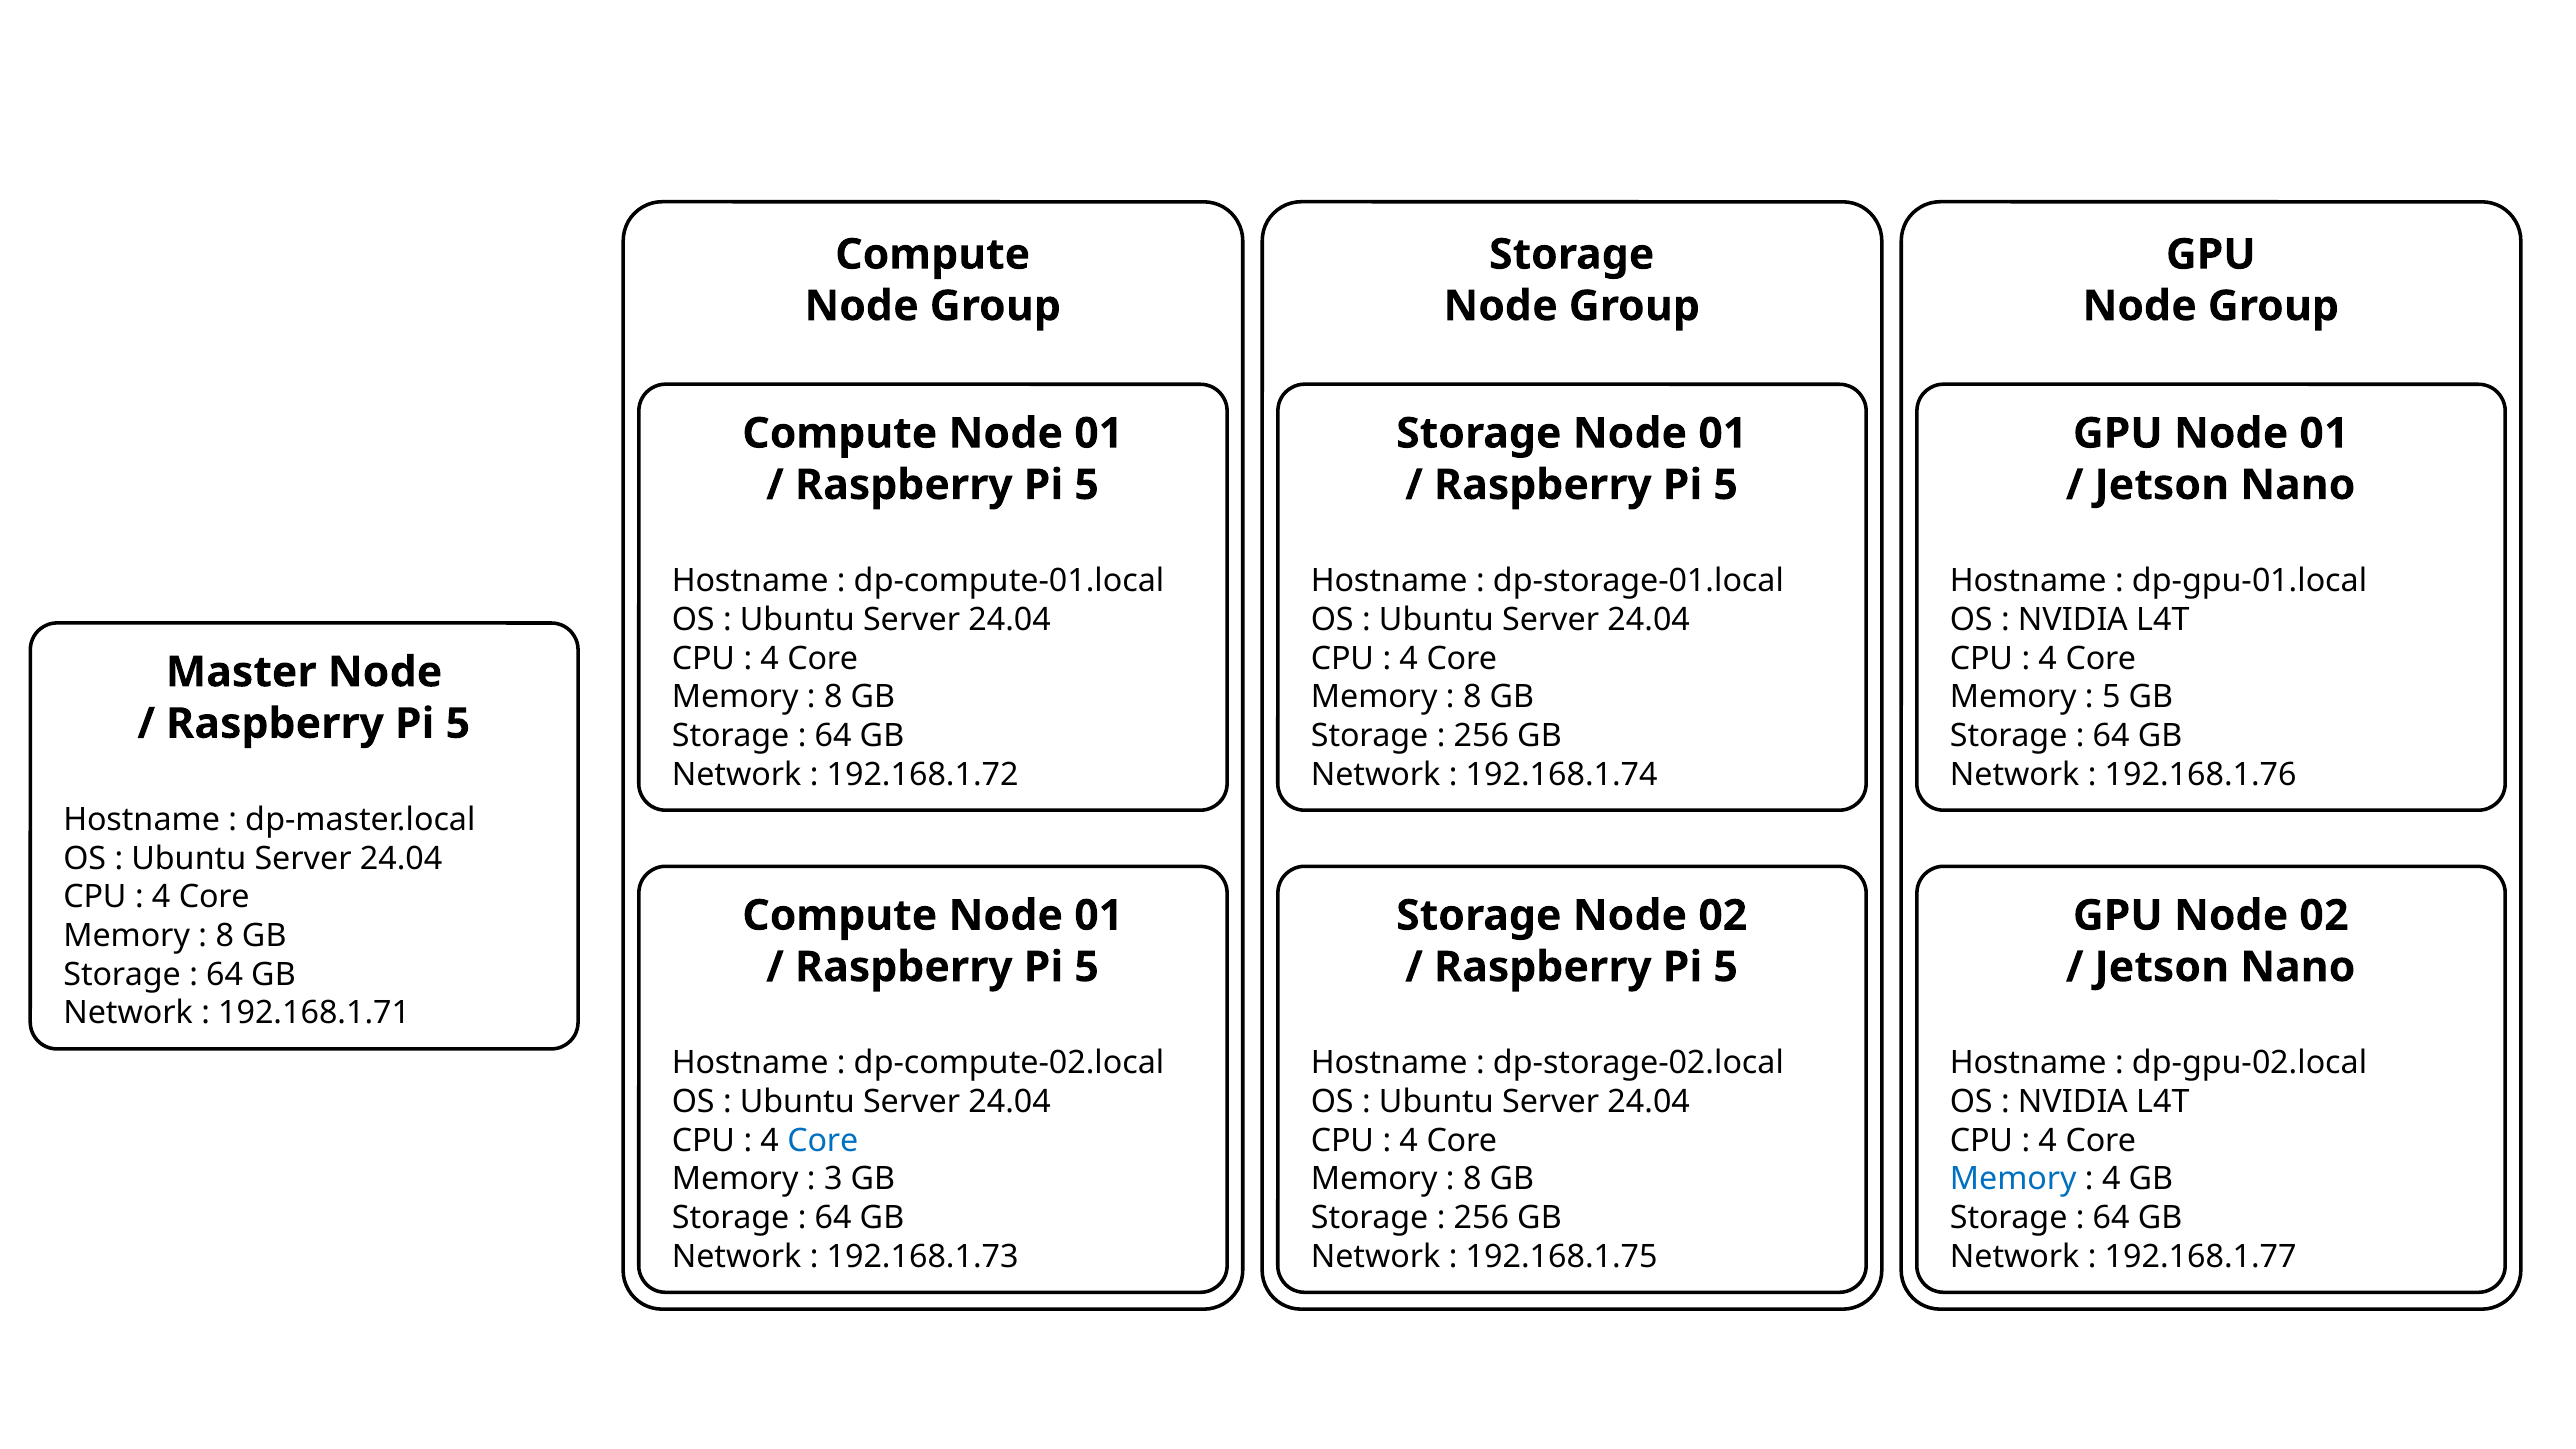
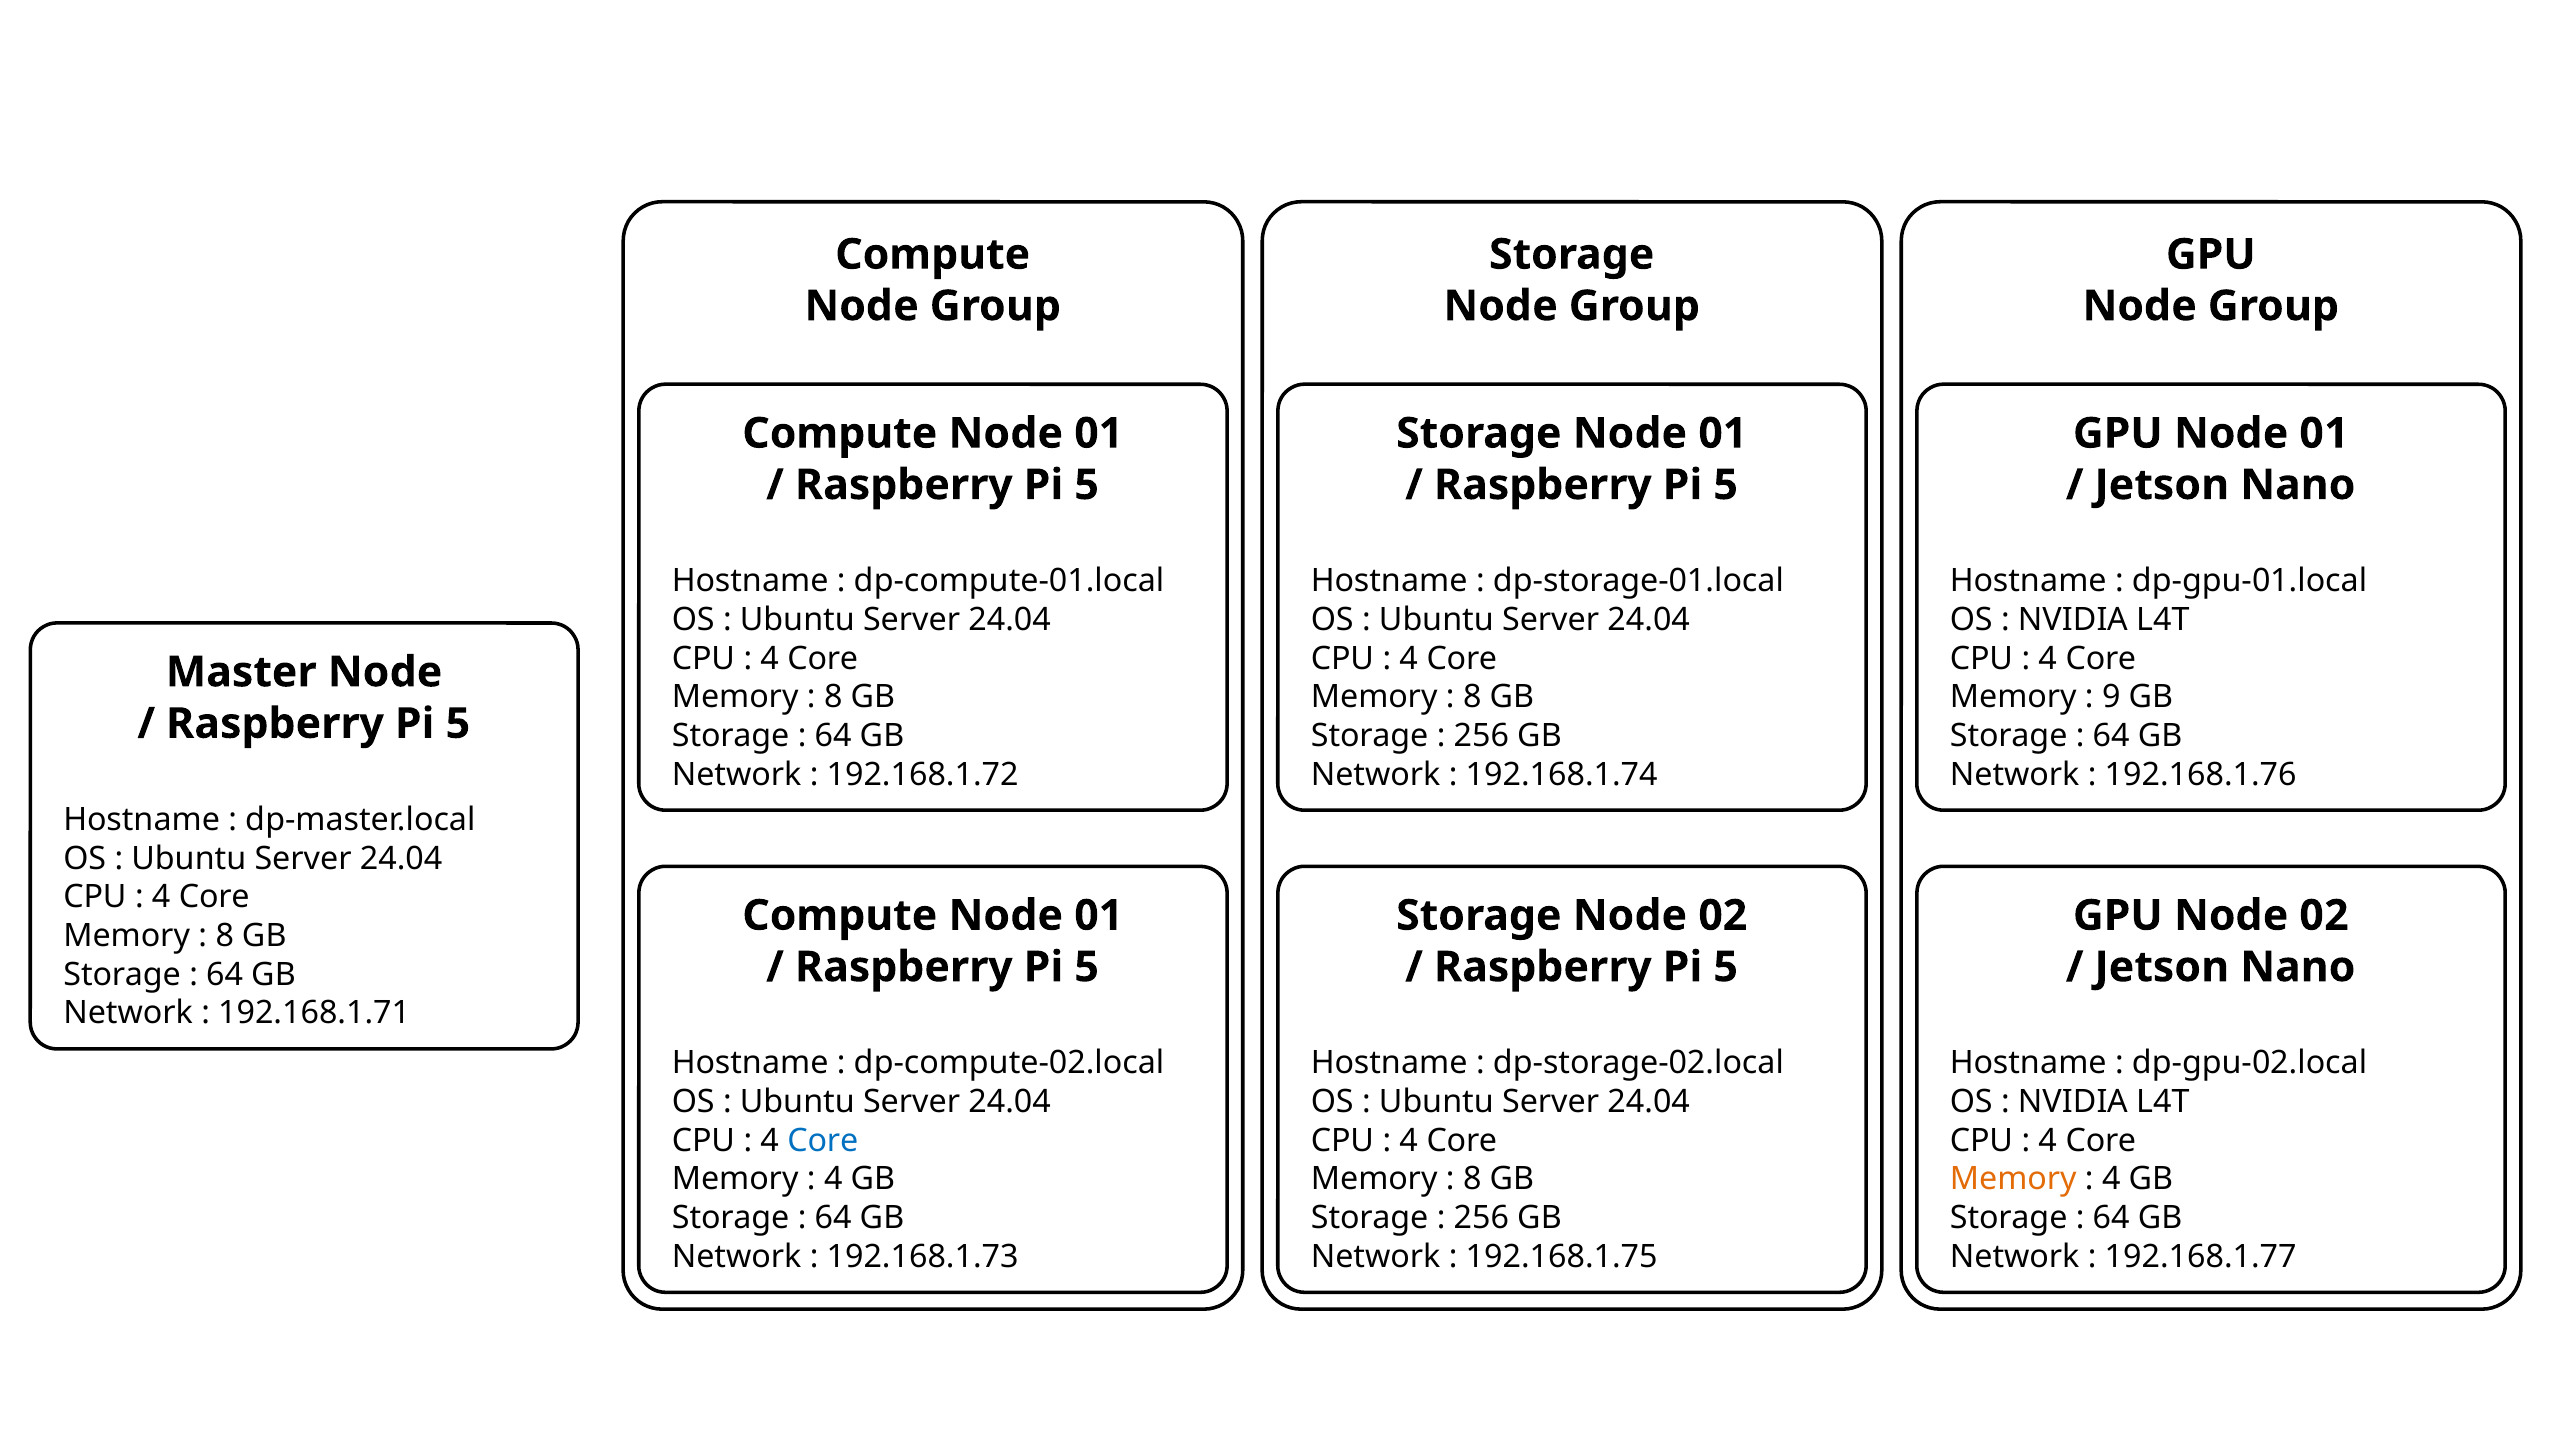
5: 5 -> 9 (2111, 697)
3: 3 -> 4 (833, 1179)
Memory colour: blue -> orange (2013, 1179)
